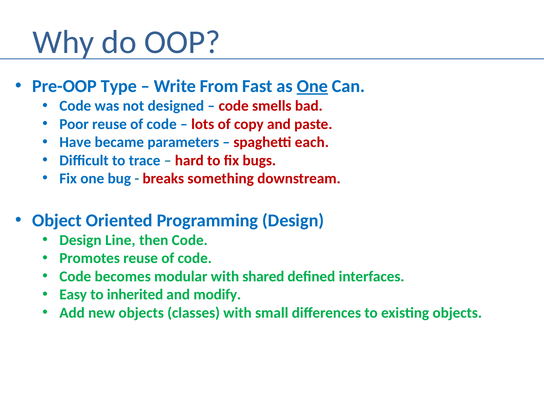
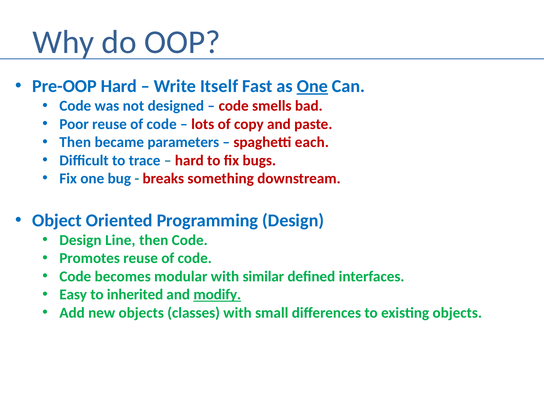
Pre-OOP Type: Type -> Hard (119, 86)
From: From -> Itself (219, 86)
Have: Have -> Then (75, 142)
shared: shared -> similar (263, 276)
modify underline: none -> present (217, 295)
